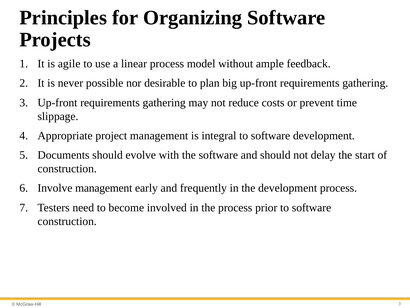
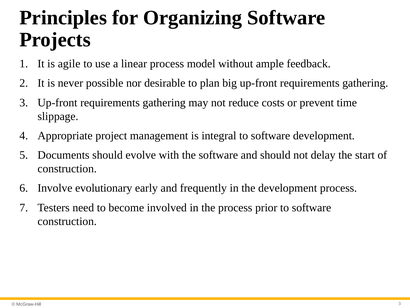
Involve management: management -> evolutionary (104, 188)
